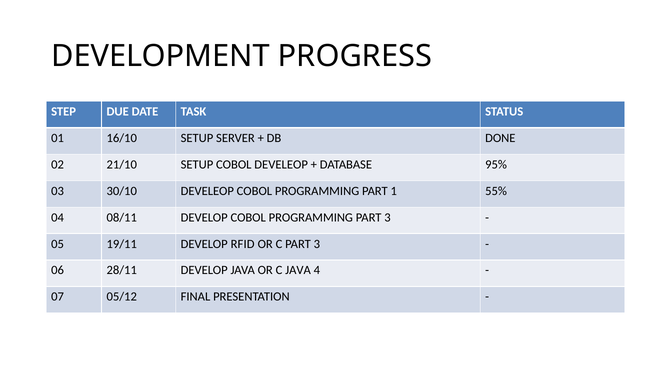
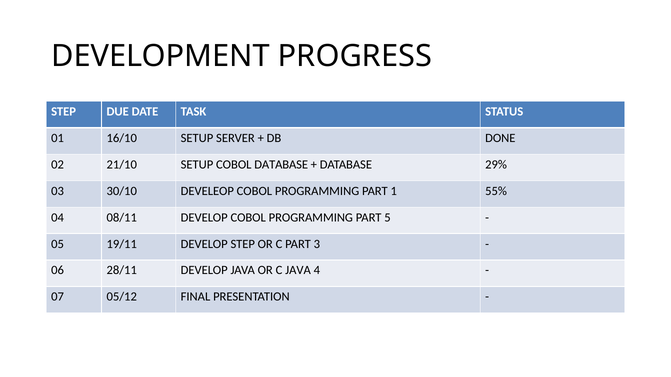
COBOL DEVELEOP: DEVELEOP -> DATABASE (281, 165)
95%: 95% -> 29% (496, 165)
PROGRAMMING PART 3: 3 -> 5 (388, 218)
DEVELOP RFID: RFID -> STEP (243, 244)
